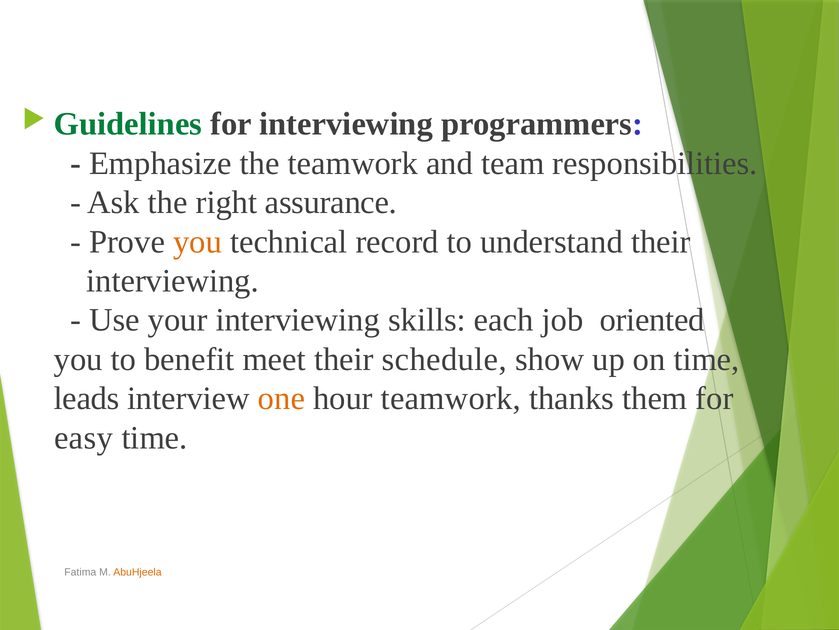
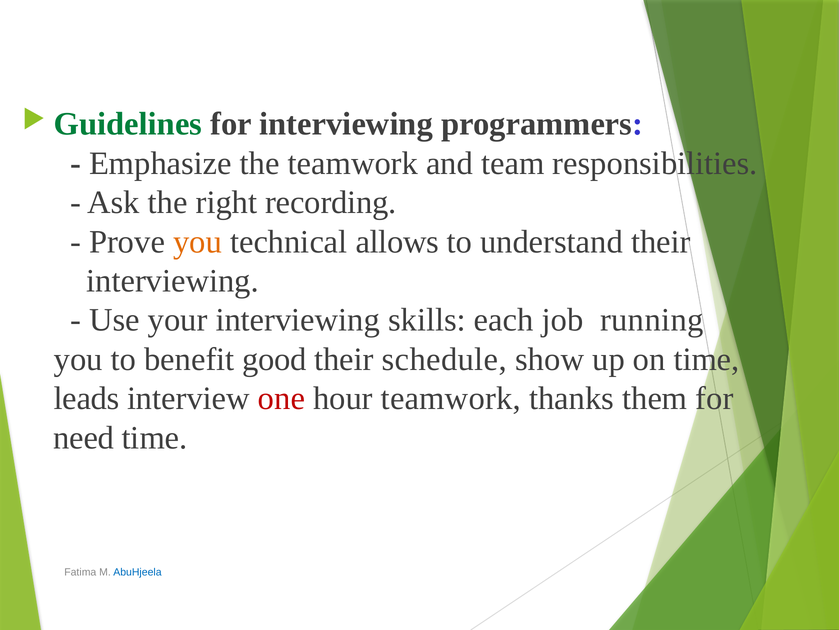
assurance: assurance -> recording (331, 202)
record: record -> allows (397, 241)
oriented: oriented -> running (652, 320)
meet: meet -> good (274, 359)
one colour: orange -> red (281, 398)
easy: easy -> need (84, 437)
AbuHjeela colour: orange -> blue (137, 572)
